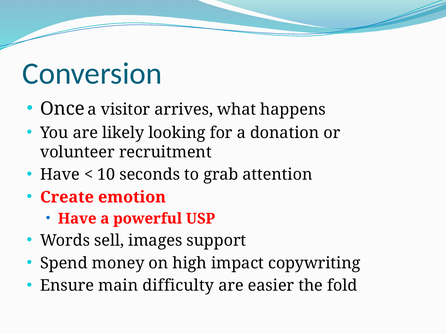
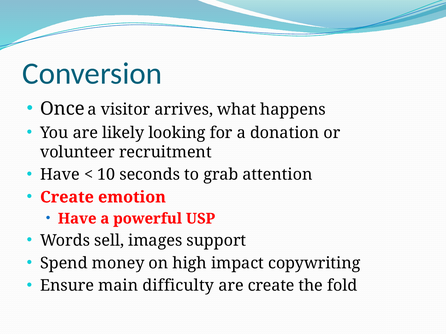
are easier: easier -> create (271, 286)
